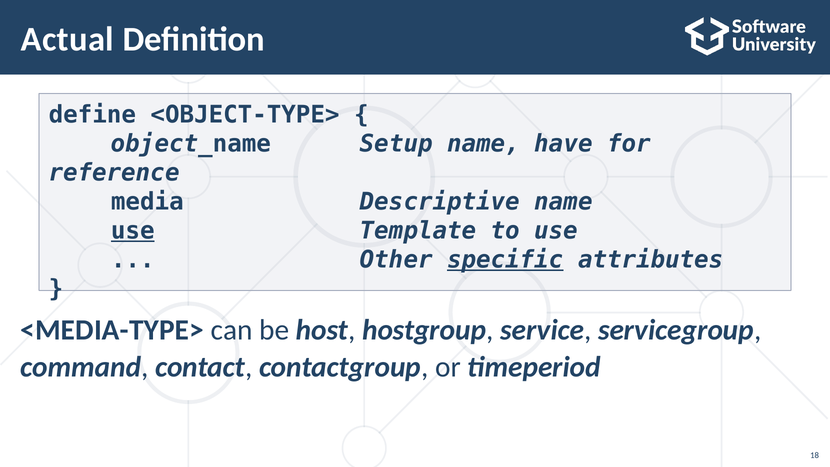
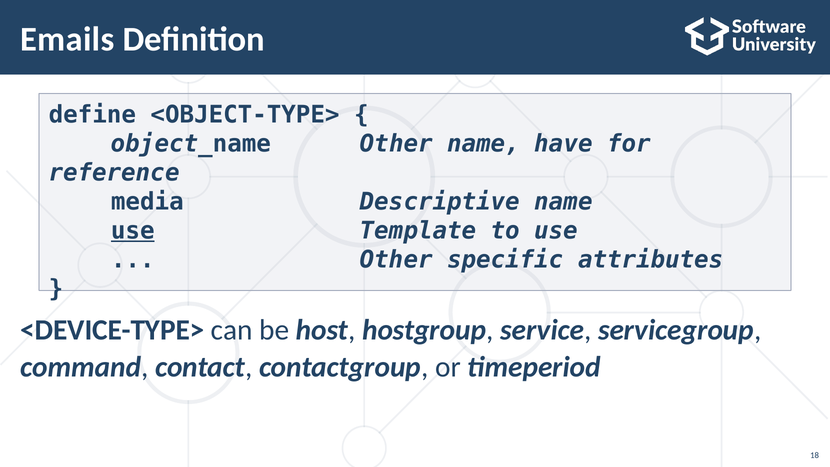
Actual: Actual -> Emails (67, 39)
object_name Setup: Setup -> Other (396, 144)
specific underline: present -> none (505, 260)
<MEDIA-TYPE>: <MEDIA-TYPE> -> <DEVICE-TYPE> (112, 330)
